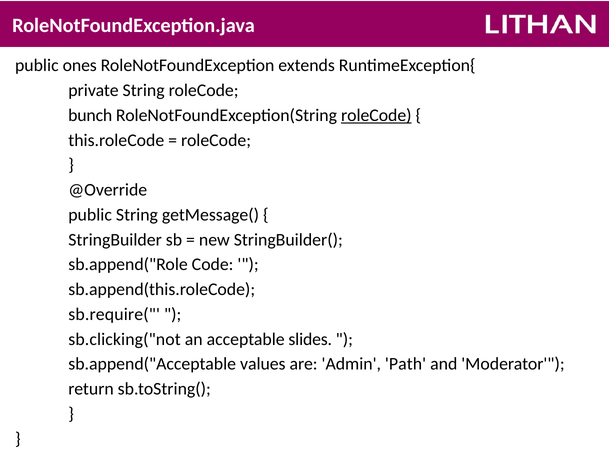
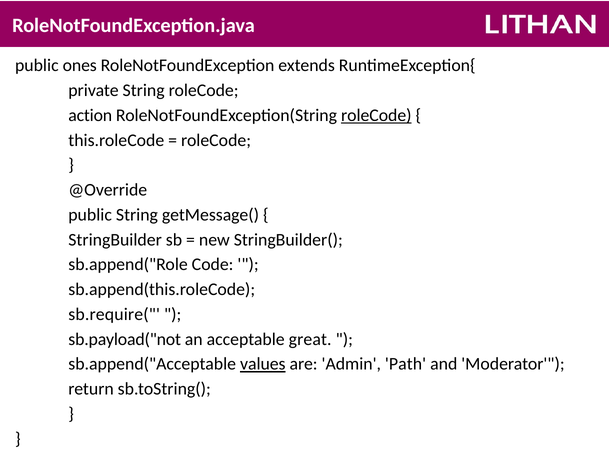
bunch: bunch -> action (90, 115)
sb.clicking("not: sb.clicking("not -> sb.payload("not (125, 339)
slides: slides -> great (310, 339)
values underline: none -> present (263, 364)
